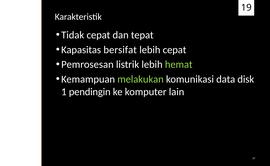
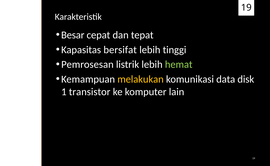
Tidak: Tidak -> Besar (73, 35)
lebih cepat: cepat -> tinggi (175, 50)
melakukan colour: light green -> yellow (141, 79)
pendingin: pendingin -> transistor (90, 92)
